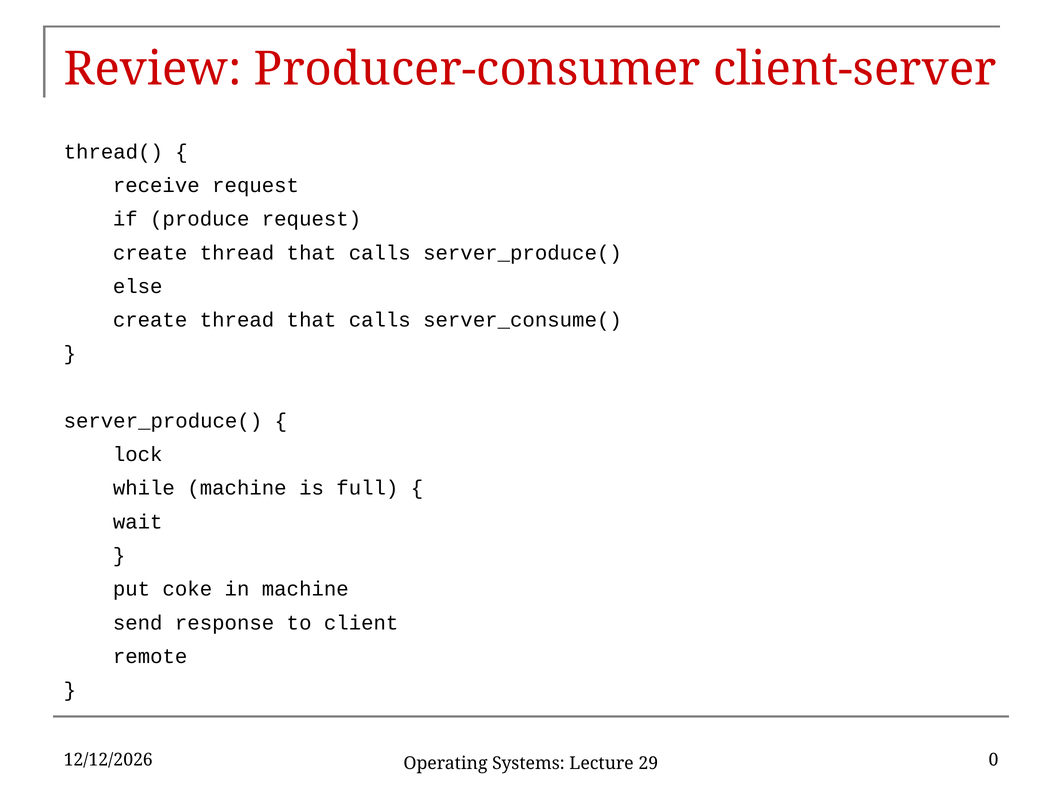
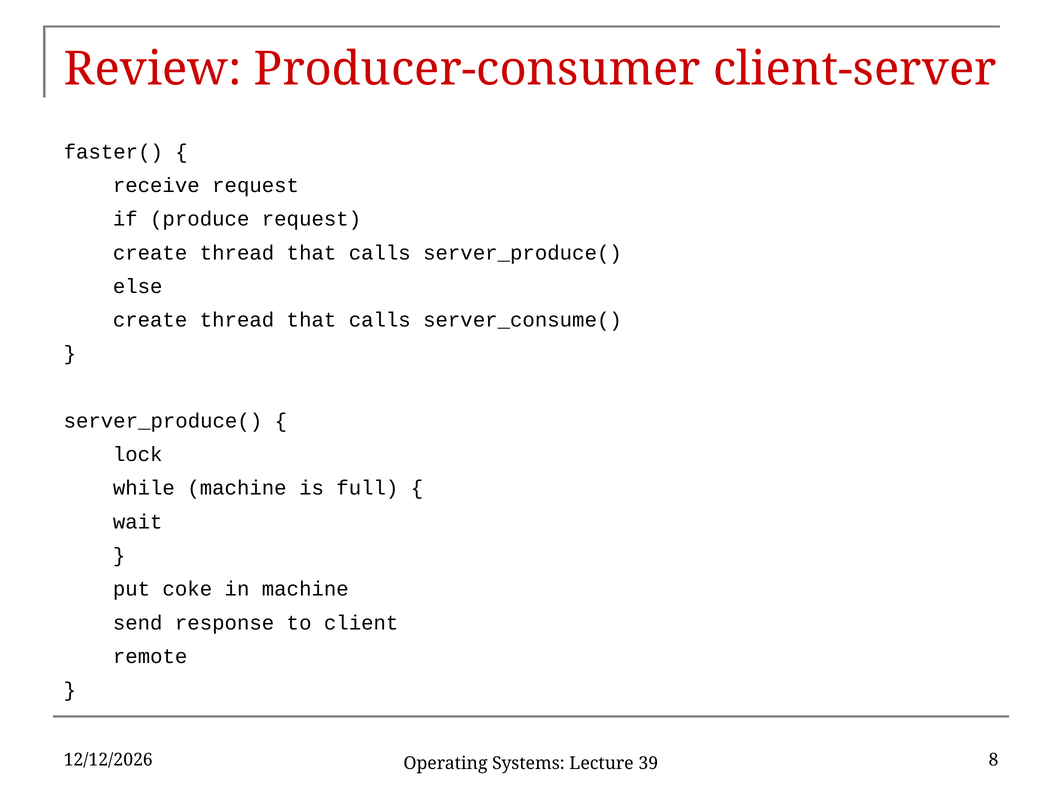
thread(: thread( -> faster( (113, 152)
0: 0 -> 8 (993, 761)
29: 29 -> 39 (648, 764)
